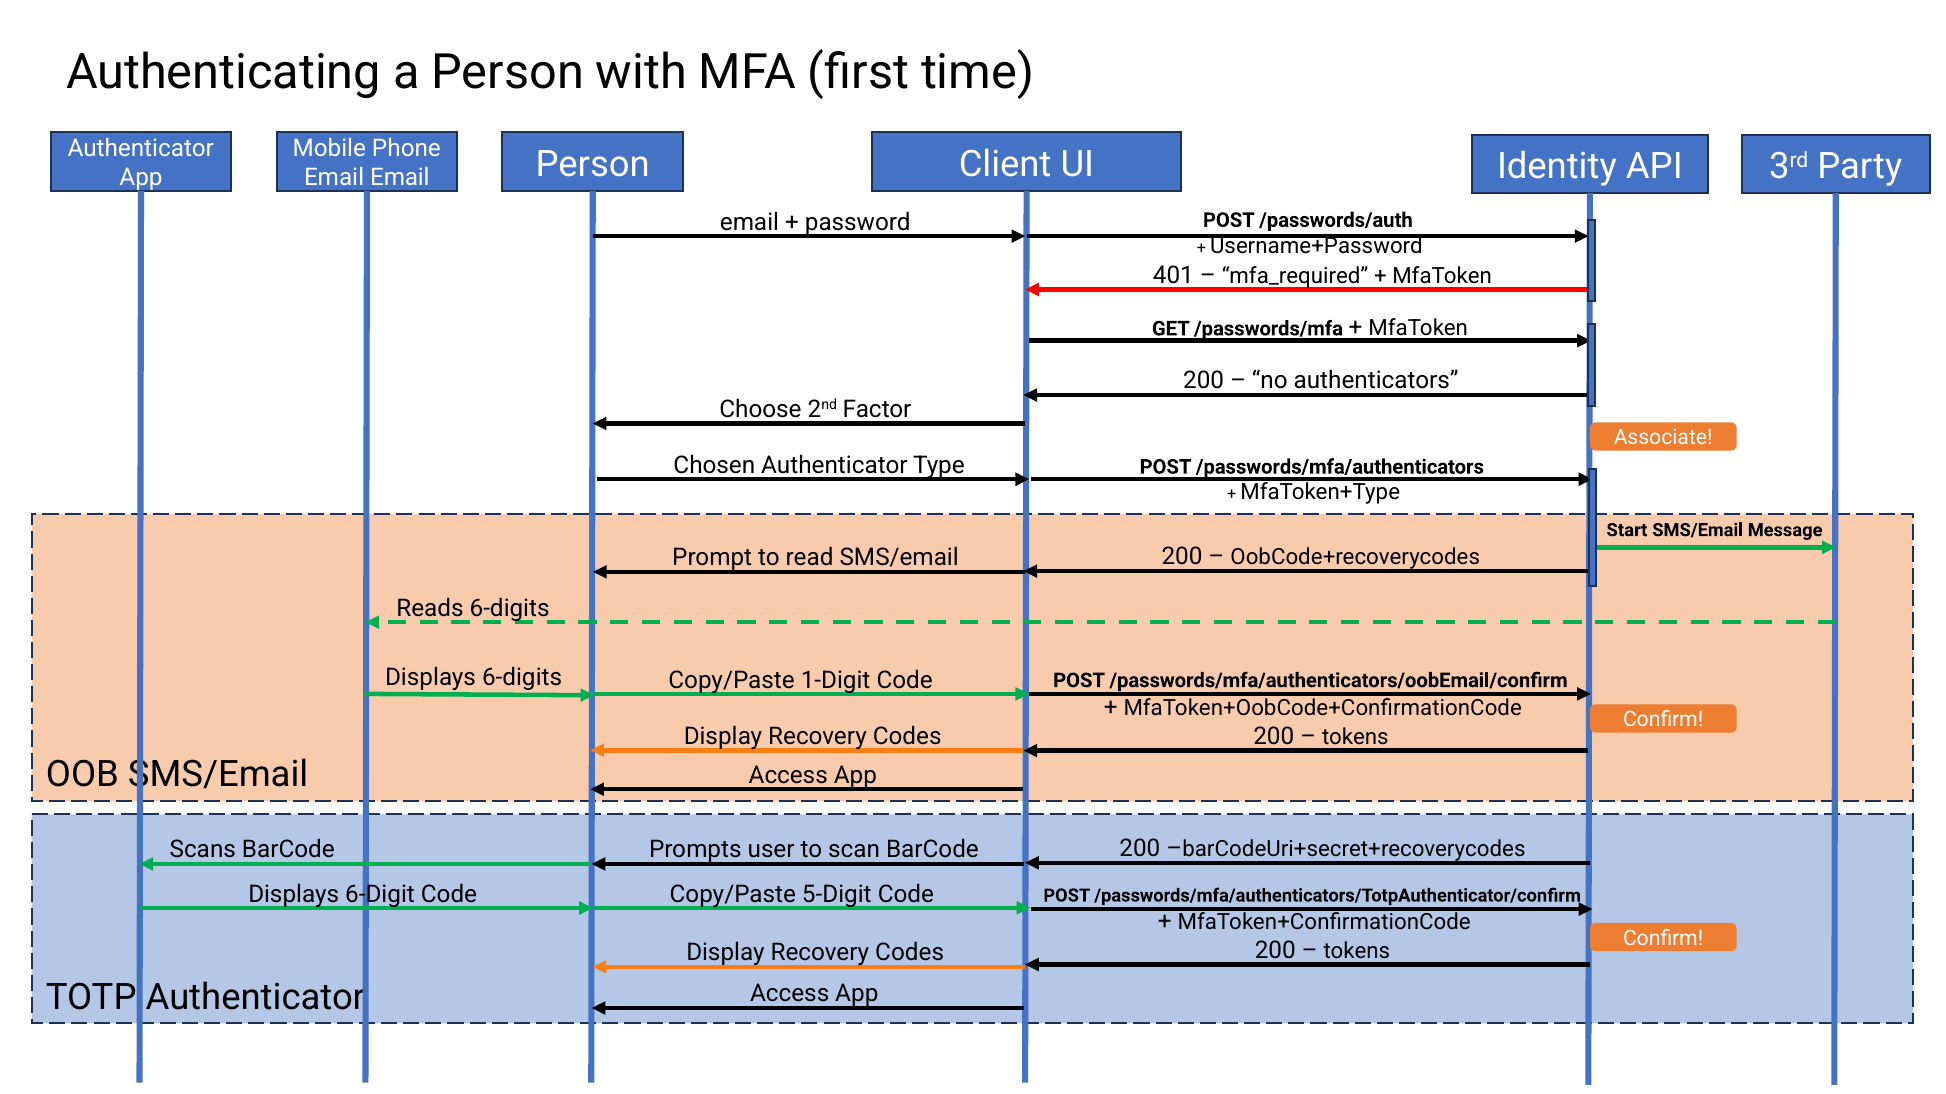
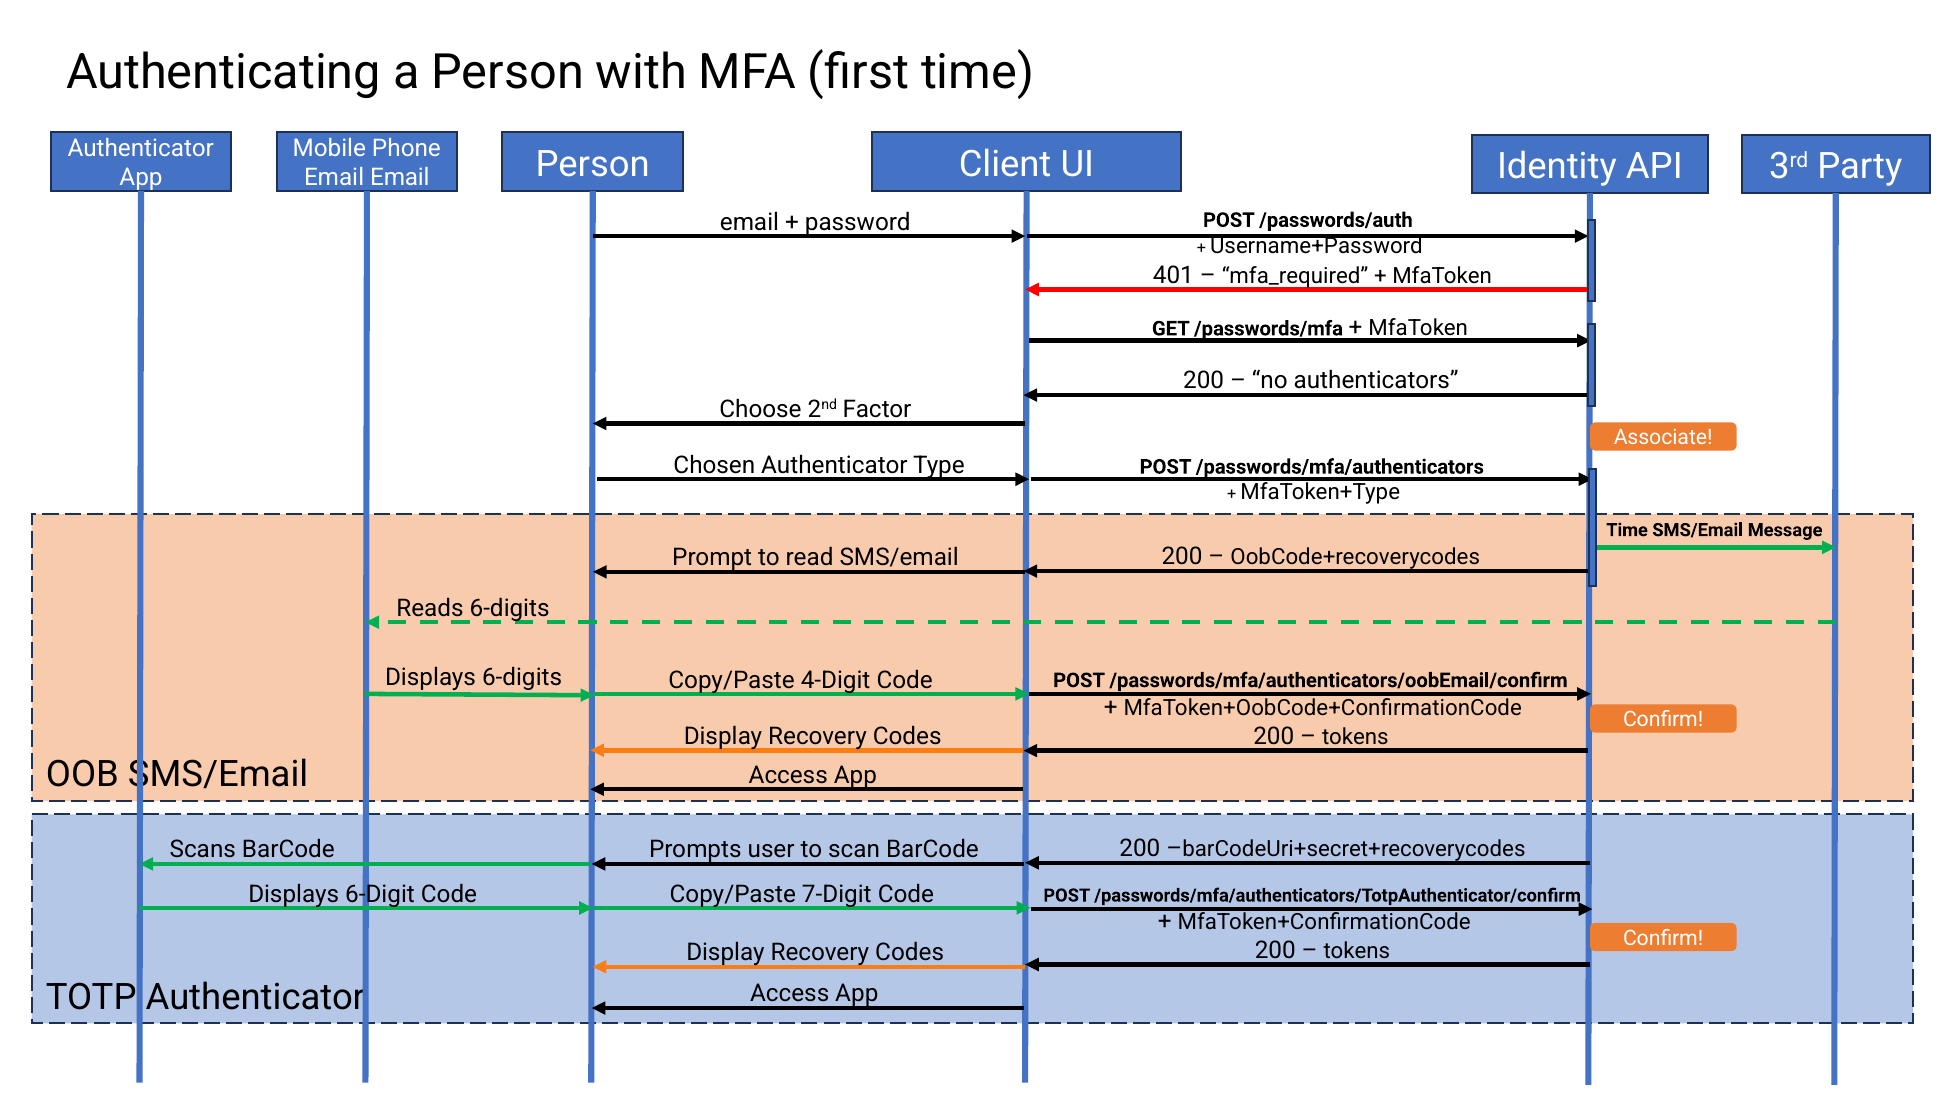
Start: Start -> Time (1627, 530)
1-Digit: 1-Digit -> 4-Digit (836, 681)
5-Digit: 5-Digit -> 7-Digit (837, 895)
